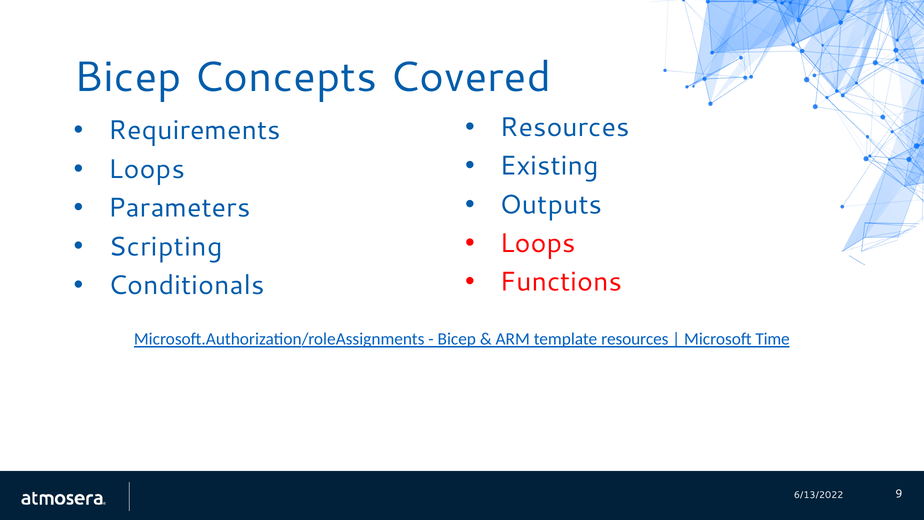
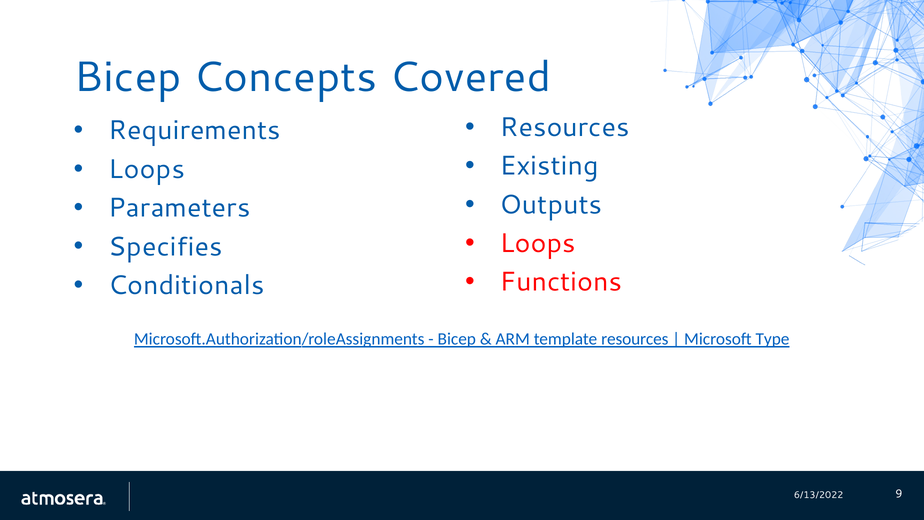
Scripting: Scripting -> Specifies (166, 247)
Time: Time -> Type (772, 339)
